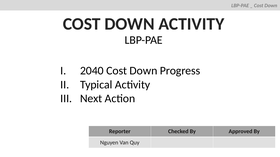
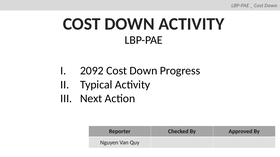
2040: 2040 -> 2092 (92, 71)
